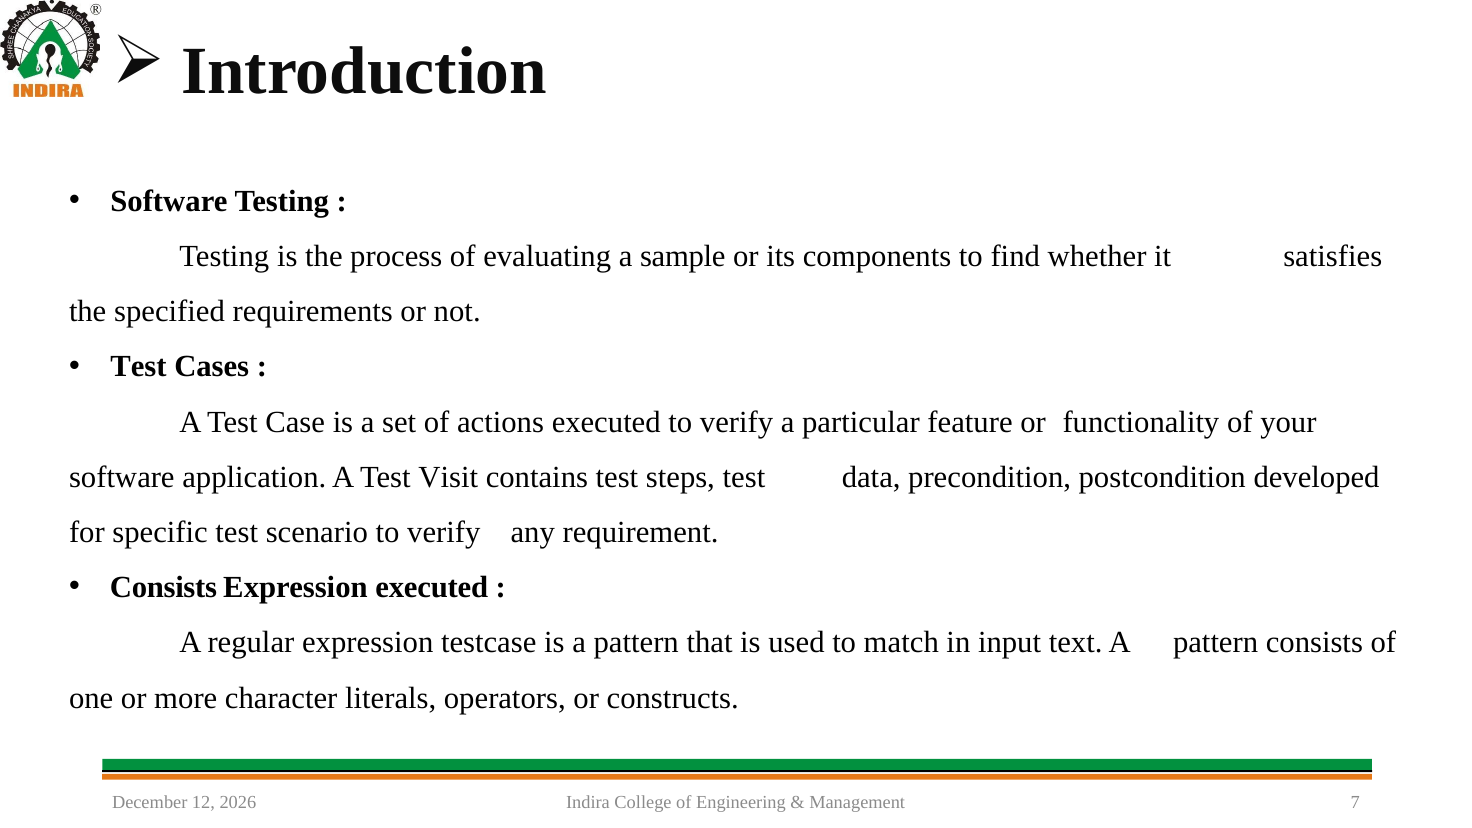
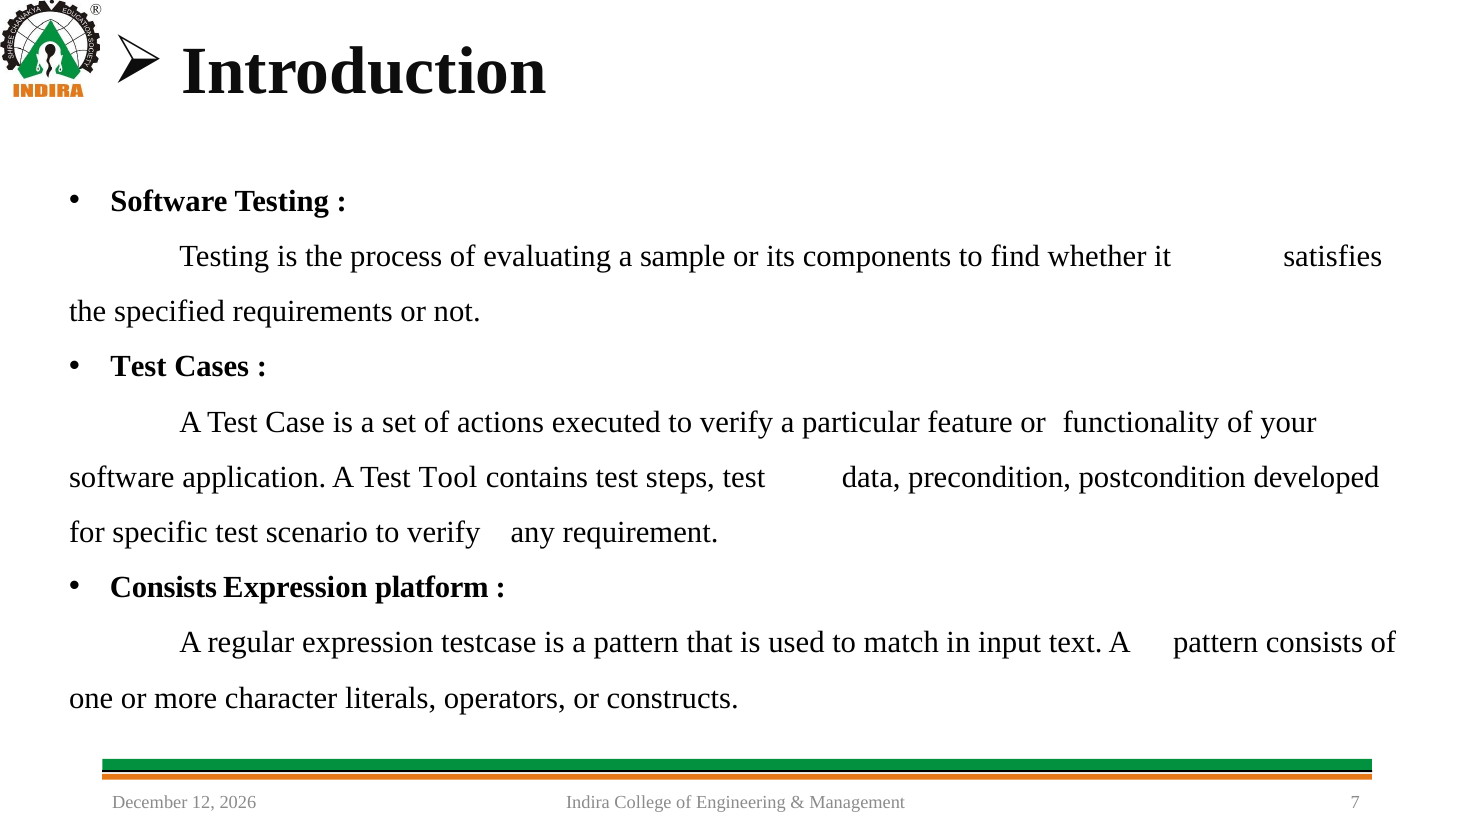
Visit: Visit -> Tool (448, 477)
Expression executed: executed -> platform (432, 588)
